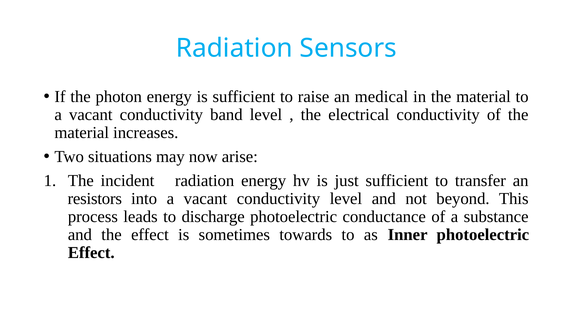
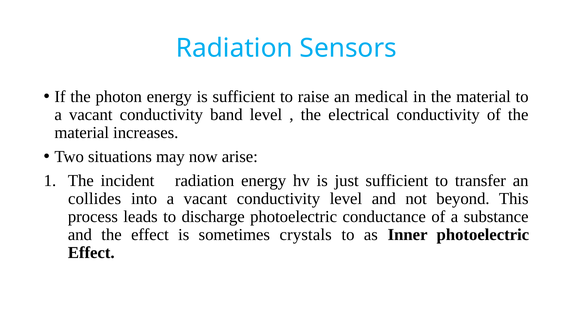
resistors: resistors -> collides (95, 199)
towards: towards -> crystals (306, 235)
